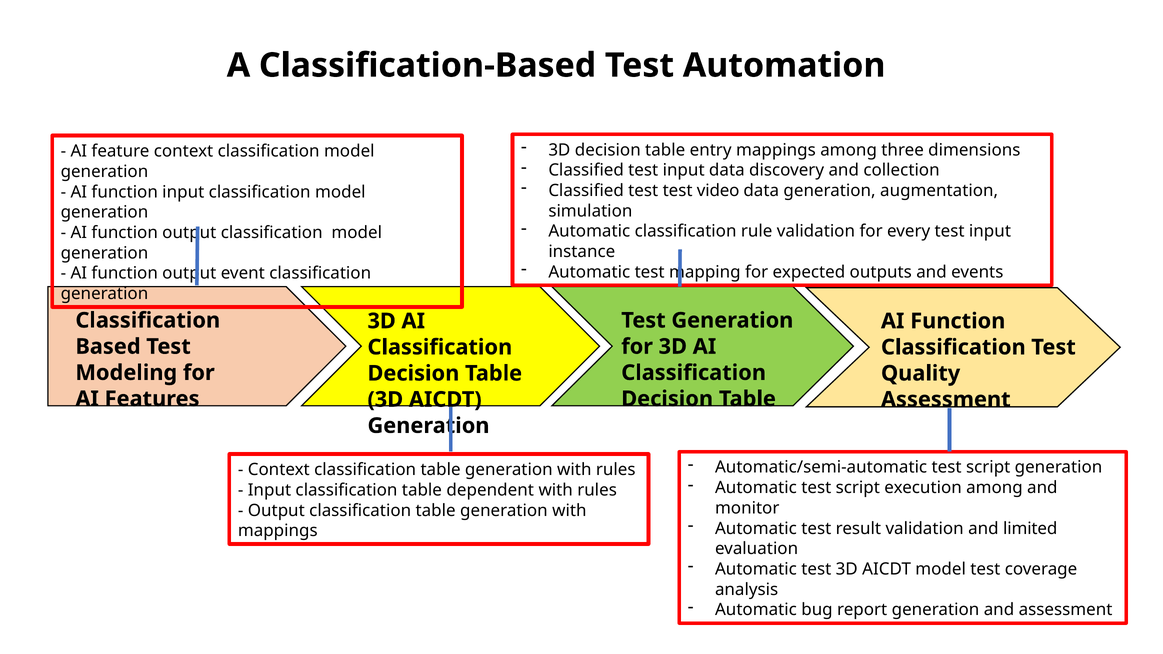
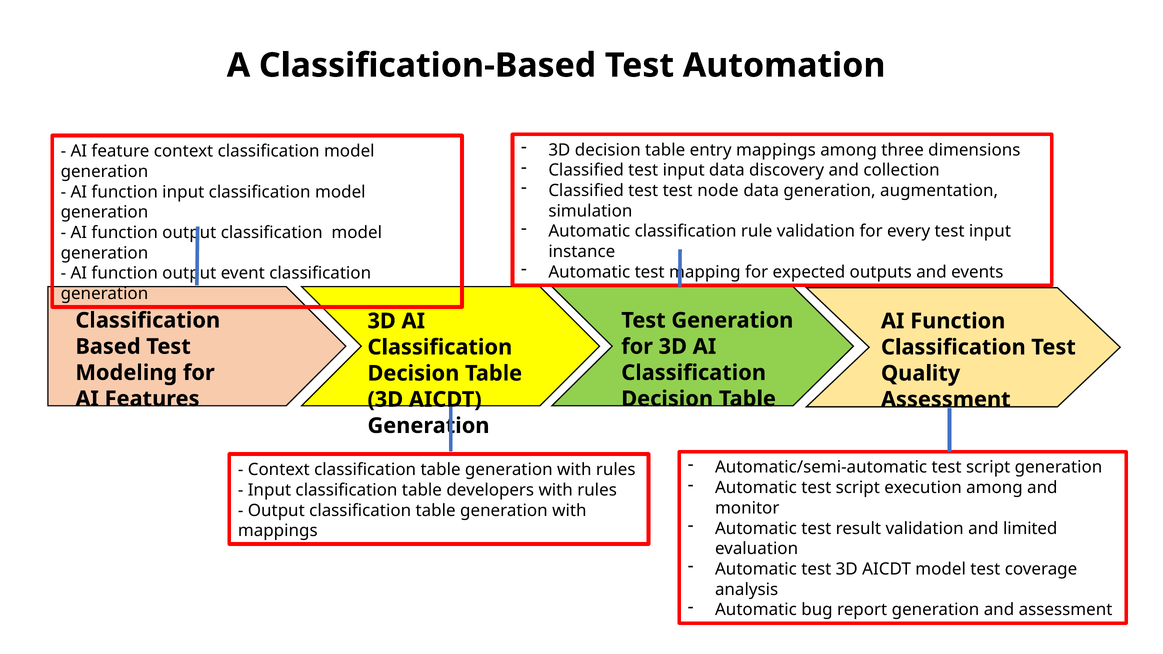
video: video -> node (718, 191)
dependent: dependent -> developers (490, 490)
